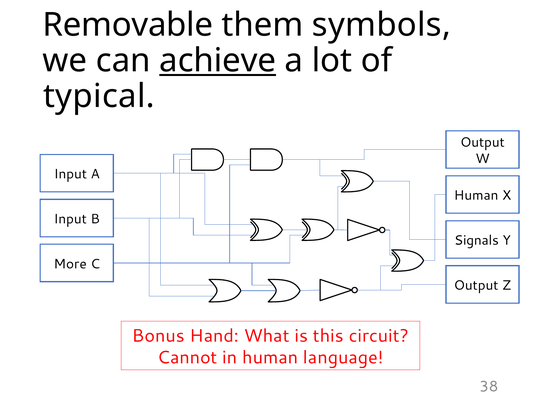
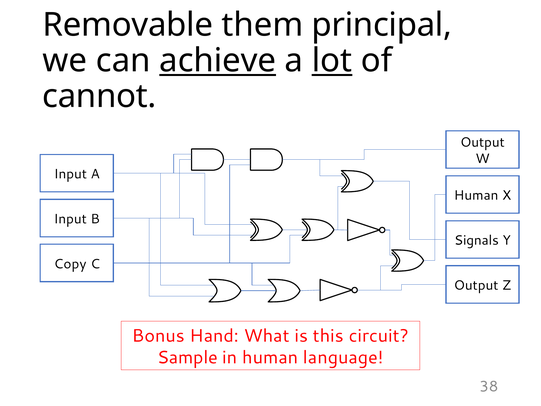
symbols: symbols -> principal (382, 25)
lot underline: none -> present (332, 61)
typical: typical -> cannot (99, 96)
More: More -> Copy (70, 264)
Cannot: Cannot -> Sample (187, 357)
